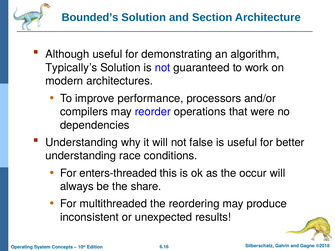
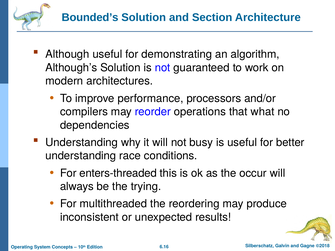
Typically’s: Typically’s -> Although’s (71, 68)
were: were -> what (263, 112)
false: false -> busy (201, 143)
share: share -> trying (146, 187)
